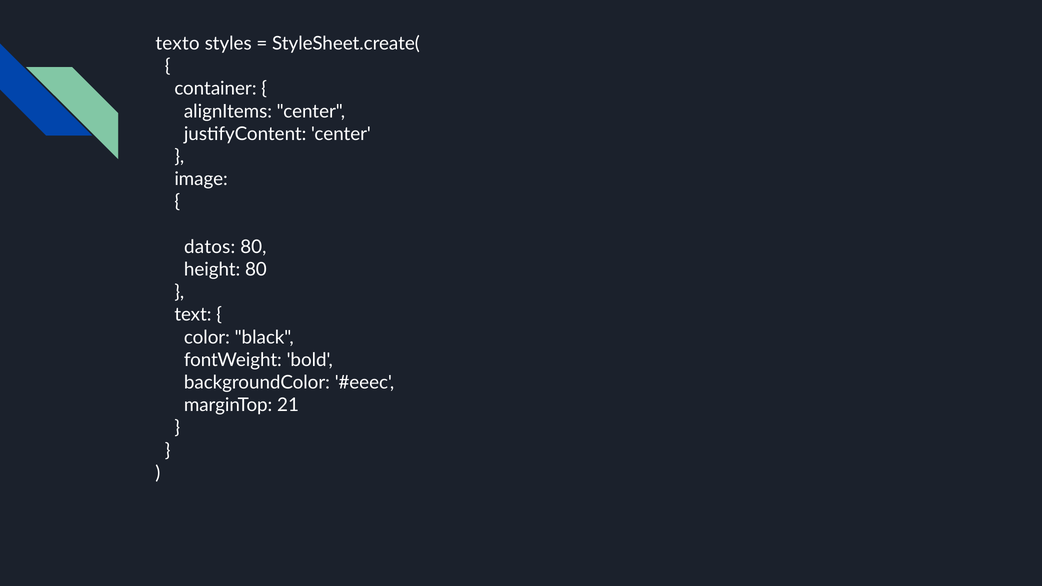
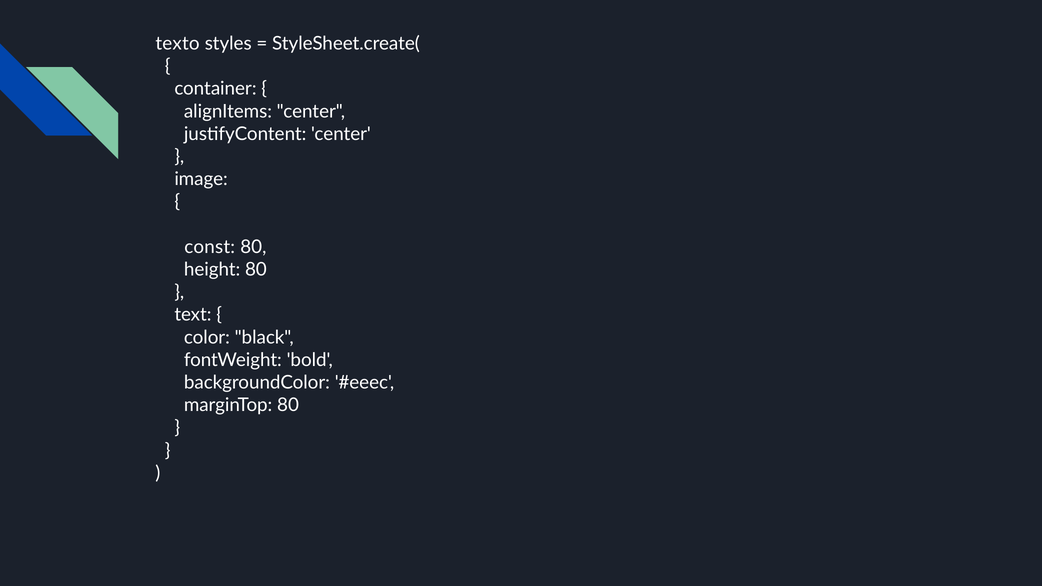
datos: datos -> const (210, 247)
marginTop 21: 21 -> 80 (288, 405)
